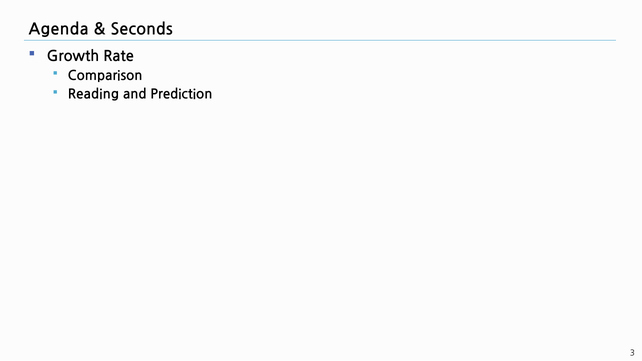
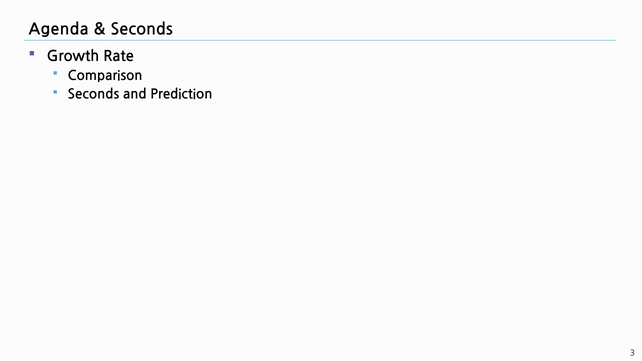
Reading: Reading -> Seconds (93, 94)
